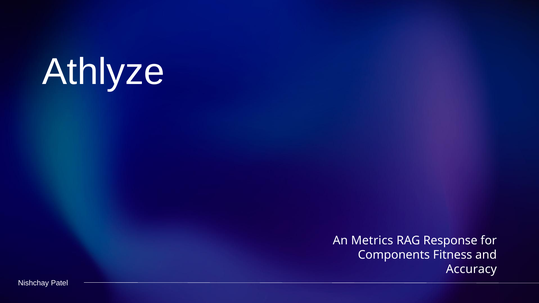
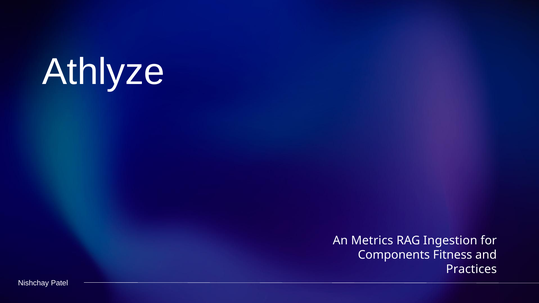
Response: Response -> Ingestion (450, 241)
Accuracy: Accuracy -> Practices (471, 269)
